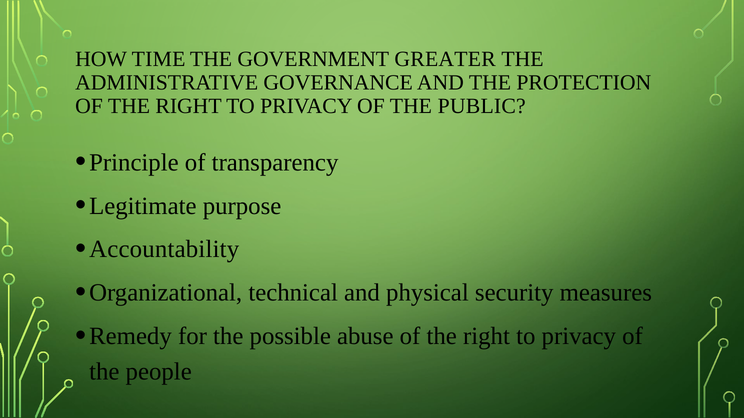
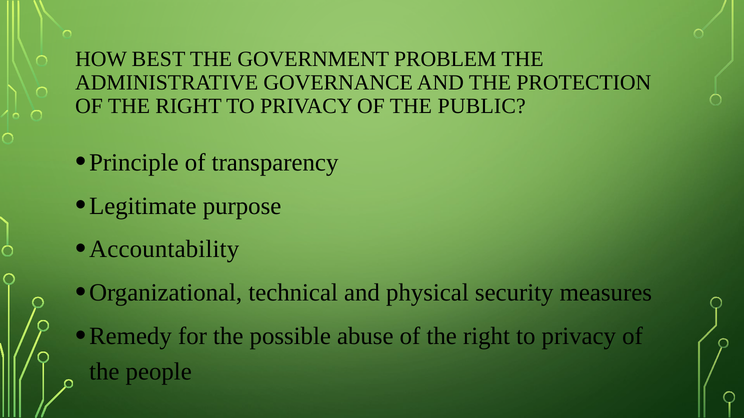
TIME: TIME -> BEST (159, 59)
GREATER: GREATER -> PROBLEM (445, 59)
